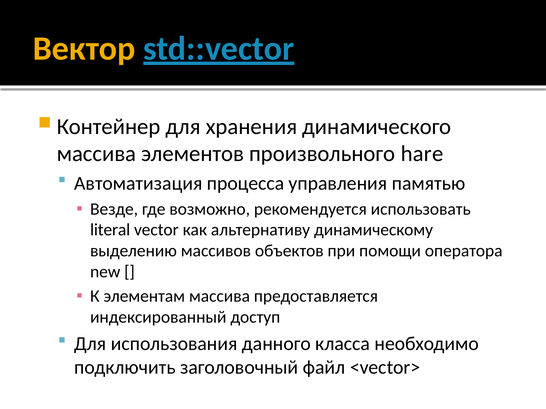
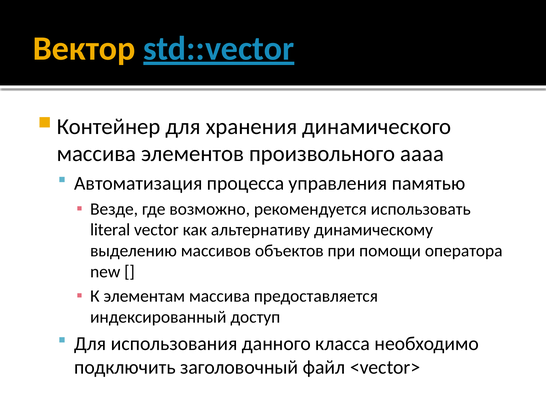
hare: hare -> aaaa (422, 154)
